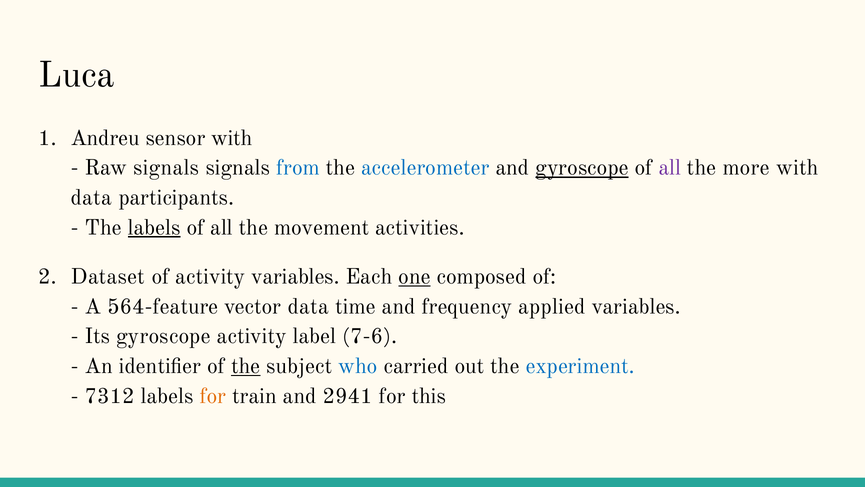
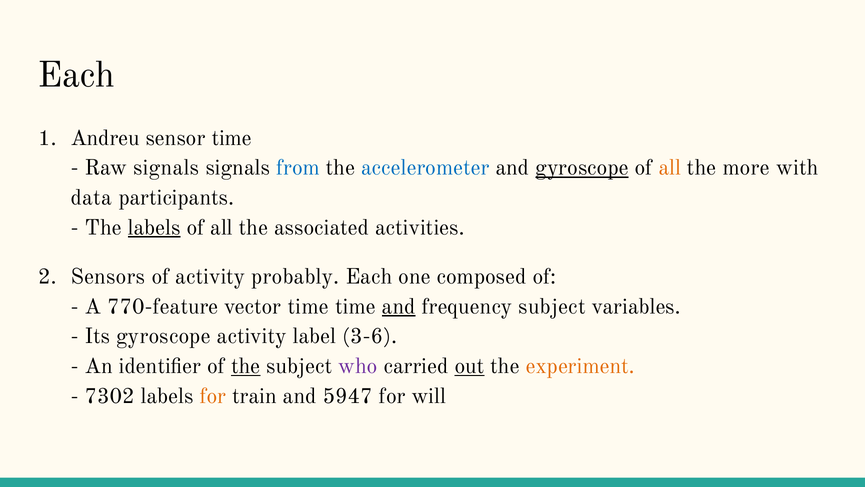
Luca: Luca -> Each (76, 75)
sensor with: with -> time (232, 138)
all colour: purple -> orange (670, 168)
movement: movement -> associated (322, 227)
Dataset: Dataset -> Sensors (108, 276)
activity variables: variables -> probably (295, 276)
one underline: present -> none (414, 276)
564-feature: 564-feature -> 770-feature (163, 306)
vector data: data -> time (308, 306)
and underline: none -> present (399, 306)
frequency applied: applied -> subject (552, 306)
7-6: 7-6 -> 3-6 (370, 336)
who colour: blue -> purple (358, 366)
out underline: none -> present (469, 366)
experiment colour: blue -> orange (580, 366)
7312: 7312 -> 7302 (110, 396)
2941: 2941 -> 5947 (348, 396)
this: this -> will (429, 396)
